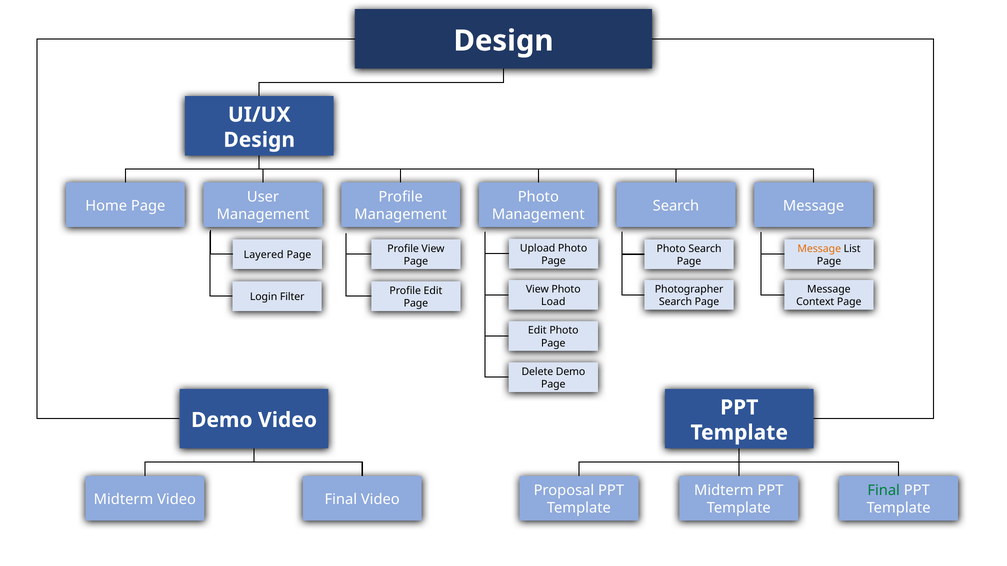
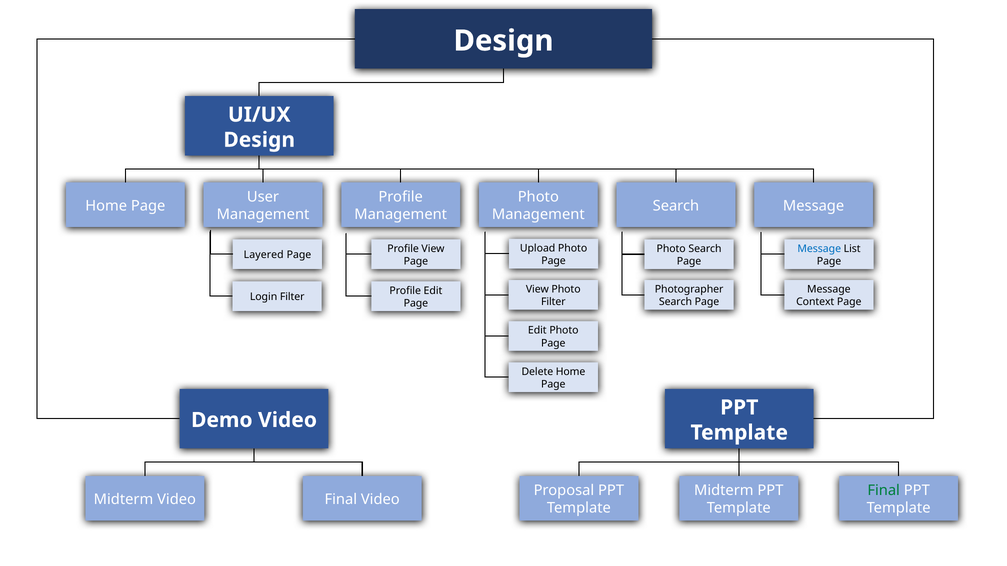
Message colour: orange -> blue (819, 249)
Load: Load -> Filter (553, 302)
Delete Demo: Demo -> Home (571, 372)
